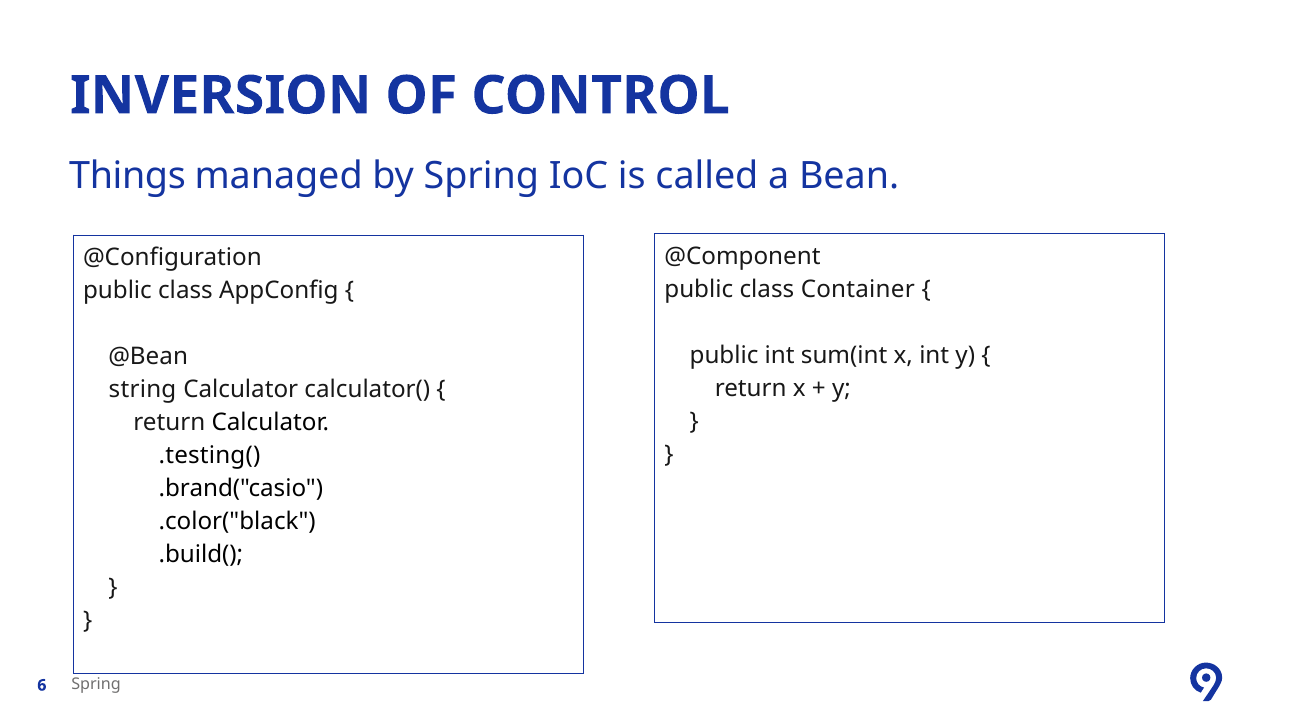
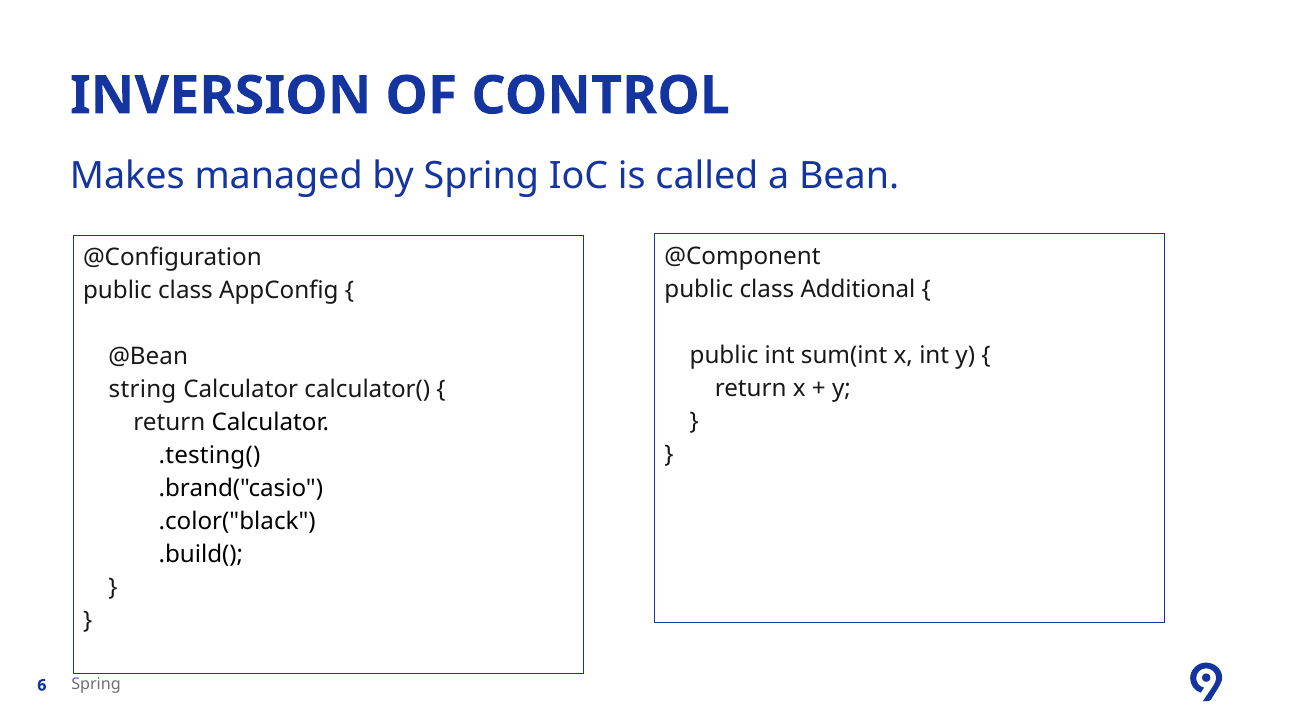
Things: Things -> Makes (127, 176)
Container: Container -> Additional (858, 289)
